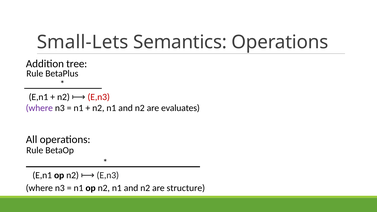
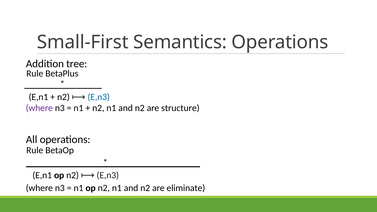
Small-Lets: Small-Lets -> Small-First (83, 42)
E,n3 colour: red -> blue (99, 97)
evaluates: evaluates -> structure (180, 108)
structure: structure -> eliminate (186, 188)
